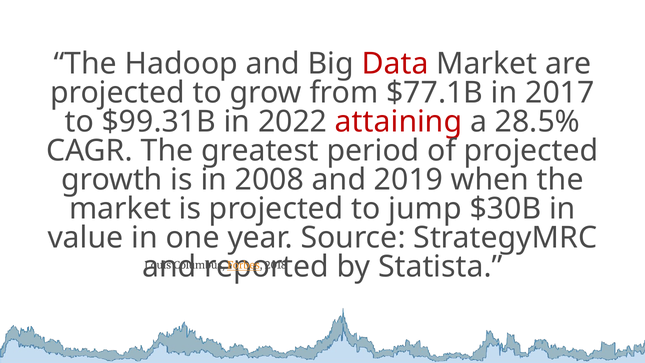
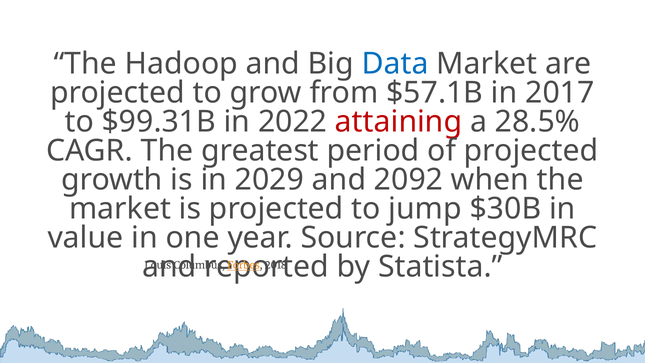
Data colour: red -> blue (395, 64)
$77.1B: $77.1B -> $57.1B (435, 93)
2008: 2008 -> 2029 (269, 180)
2019: 2019 -> 2092 (409, 180)
